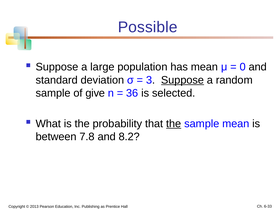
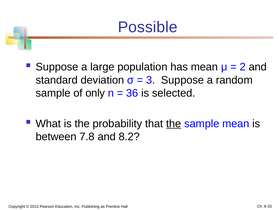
0: 0 -> 2 (243, 67)
Suppose underline: present -> none (183, 80)
give: give -> only (95, 93)
